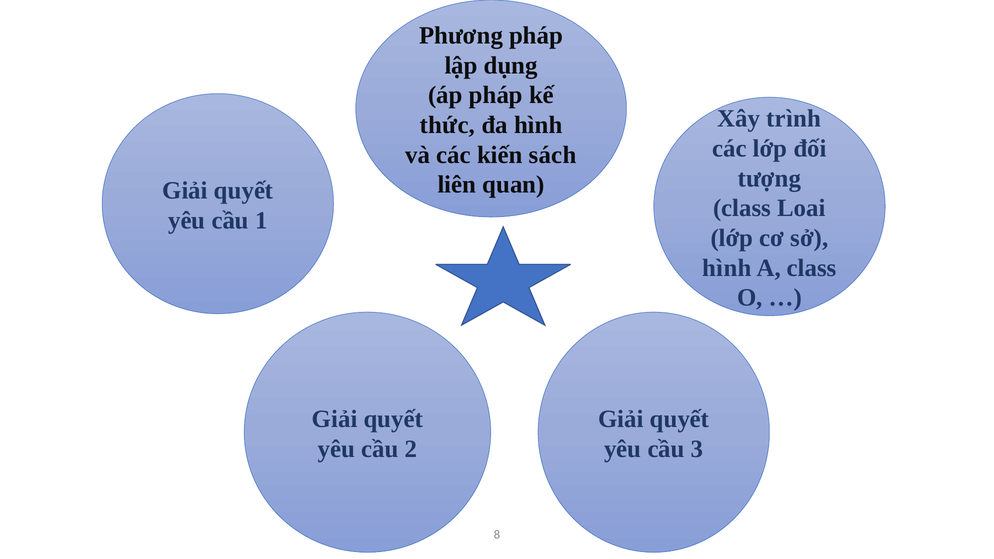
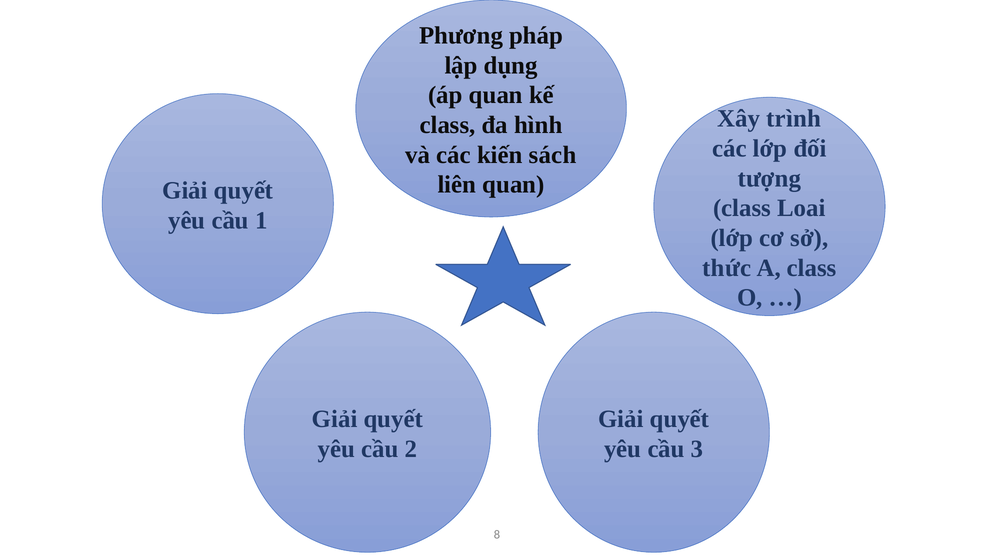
áp pháp: pháp -> quan (496, 95)
thức: thức -> class (448, 125)
hình: hình -> thức (727, 268)
